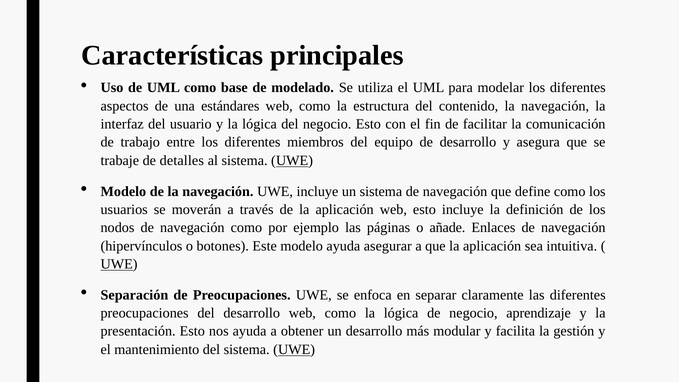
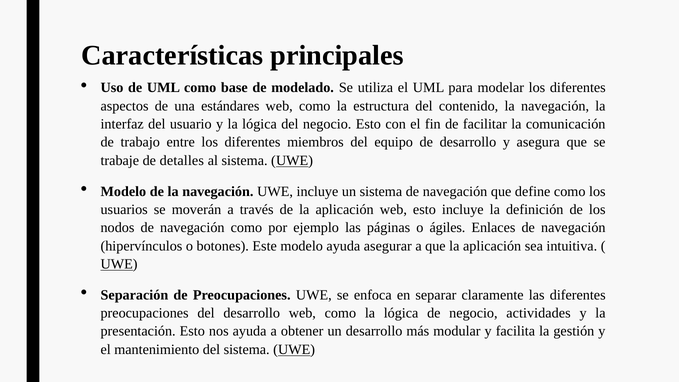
añade: añade -> ágiles (447, 228)
aprendizaje: aprendizaje -> actividades (539, 313)
